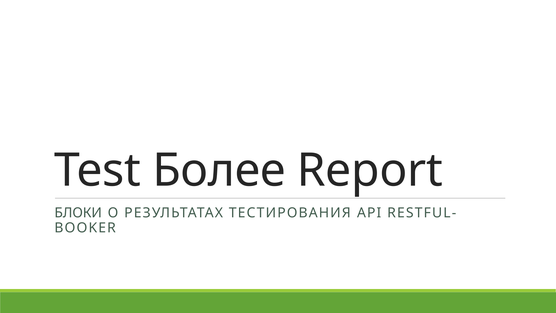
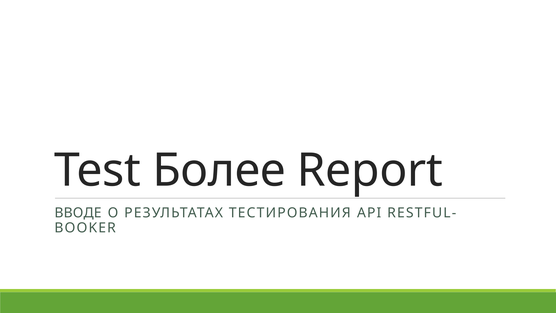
БЛОКИ: БЛОКИ -> ВВОДЕ (78, 213)
